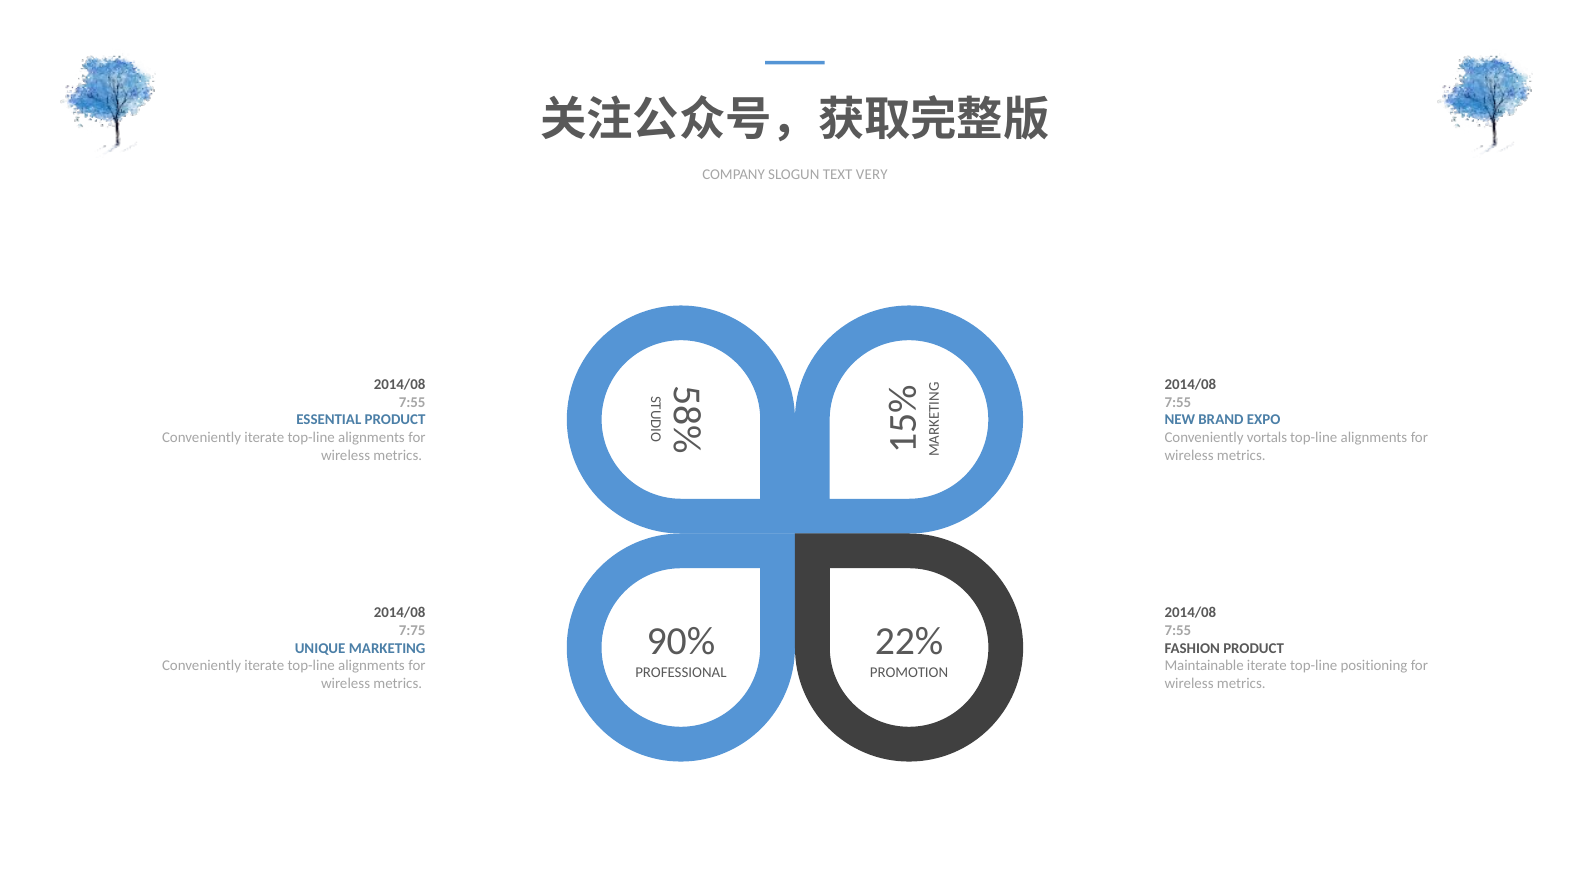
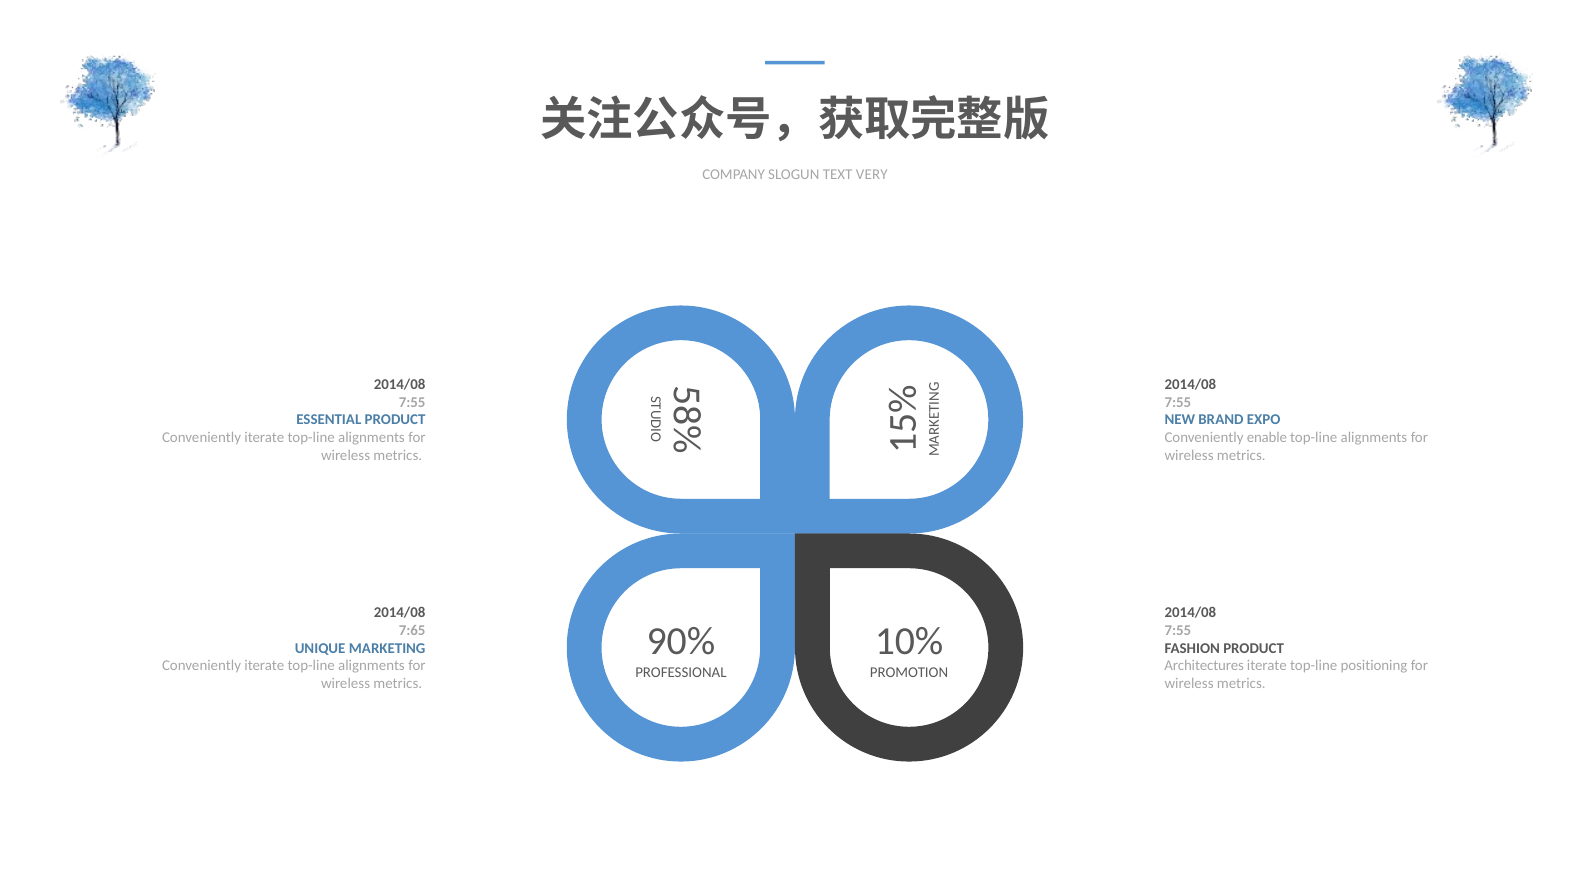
vortals: vortals -> enable (1267, 438)
7:75: 7:75 -> 7:65 (412, 630)
22%: 22% -> 10% (909, 642)
Maintainable: Maintainable -> Architectures (1204, 666)
